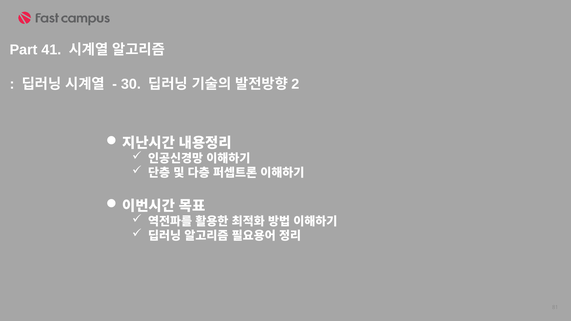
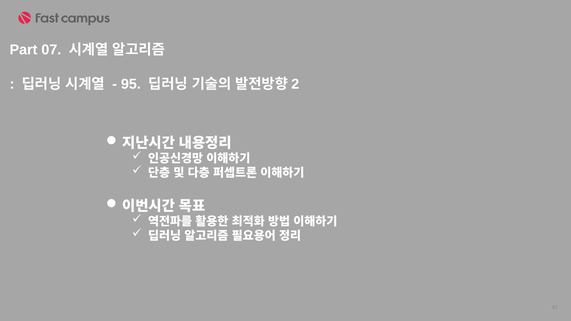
41: 41 -> 07 (51, 50)
30: 30 -> 95 (131, 84)
